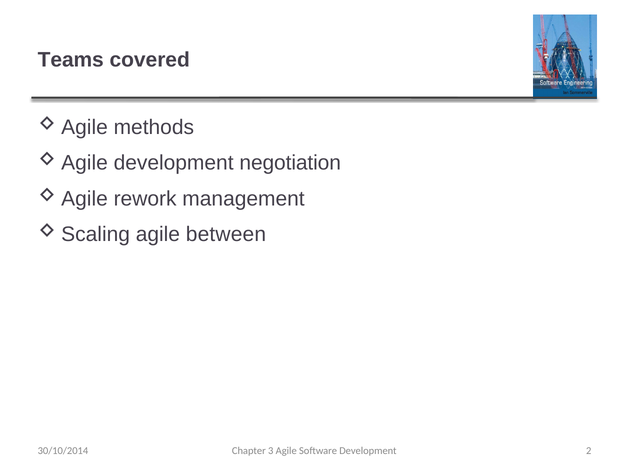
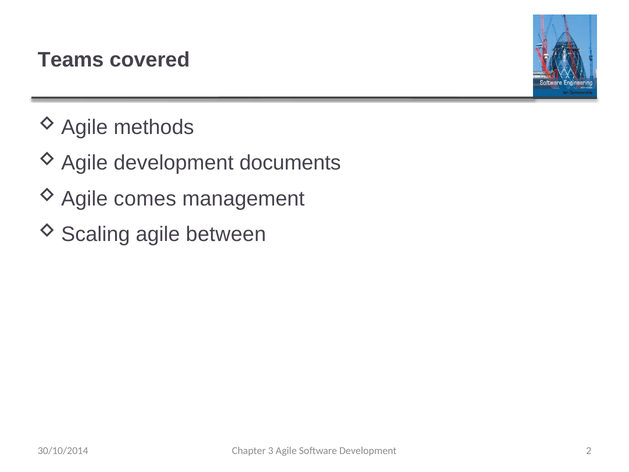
negotiation: negotiation -> documents (290, 163)
rework: rework -> comes (145, 199)
